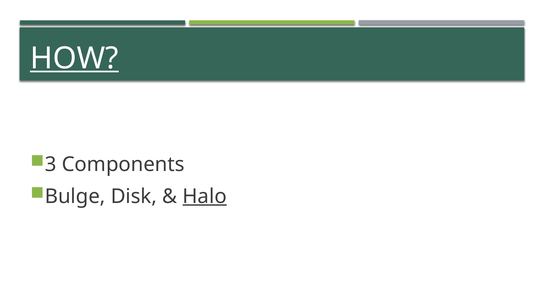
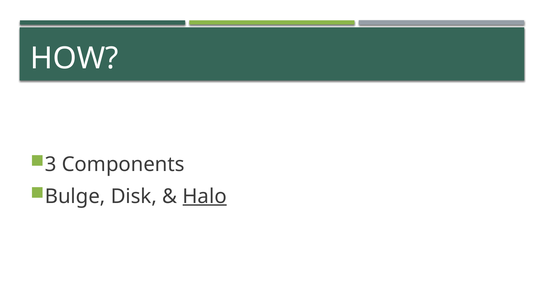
HOW underline: present -> none (74, 58)
